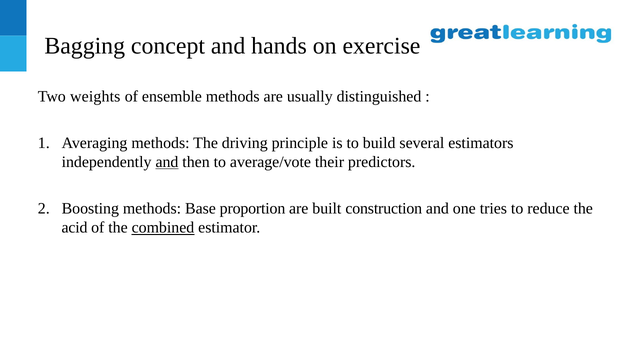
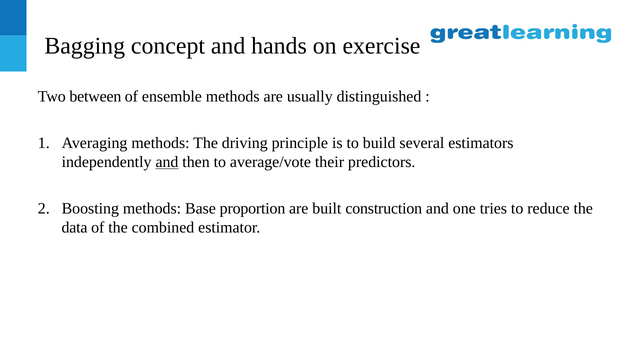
weights: weights -> between (95, 96)
acid: acid -> data (74, 228)
combined underline: present -> none (163, 228)
